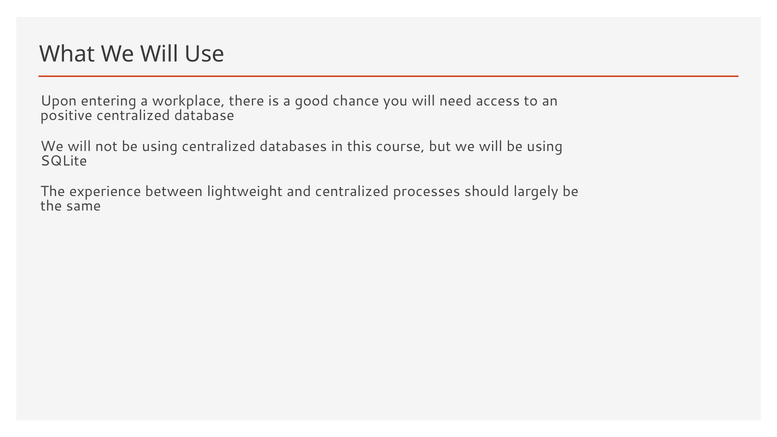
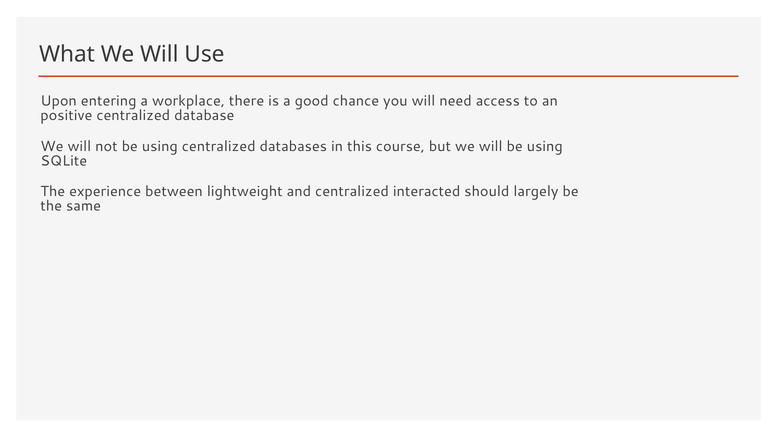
processes: processes -> interacted (427, 192)
